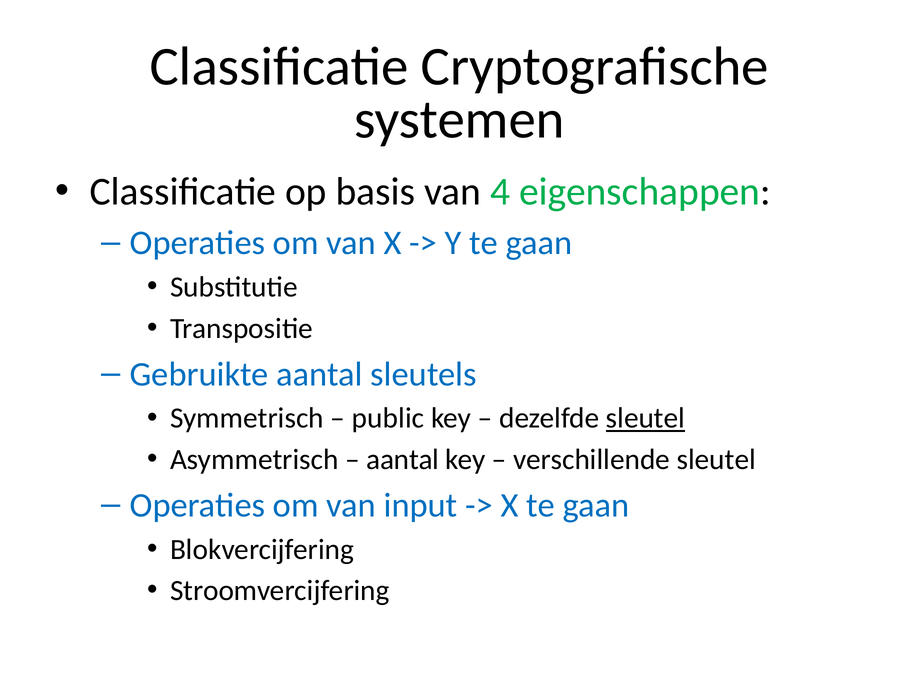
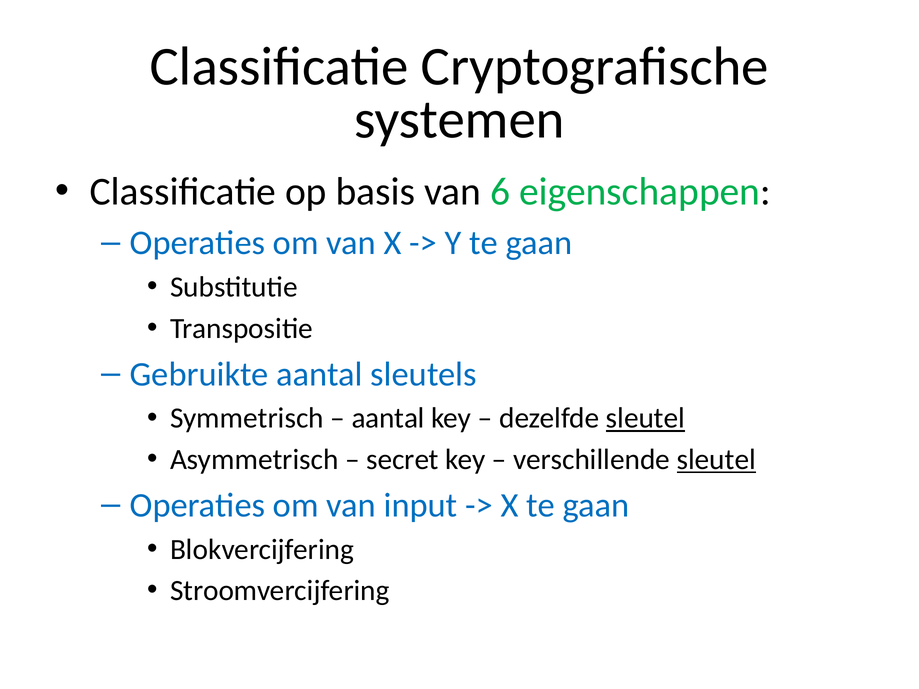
4: 4 -> 6 (500, 192)
public: public -> aantal (388, 418)
aantal: aantal -> secret (403, 460)
sleutel underline: none -> present (716, 460)
